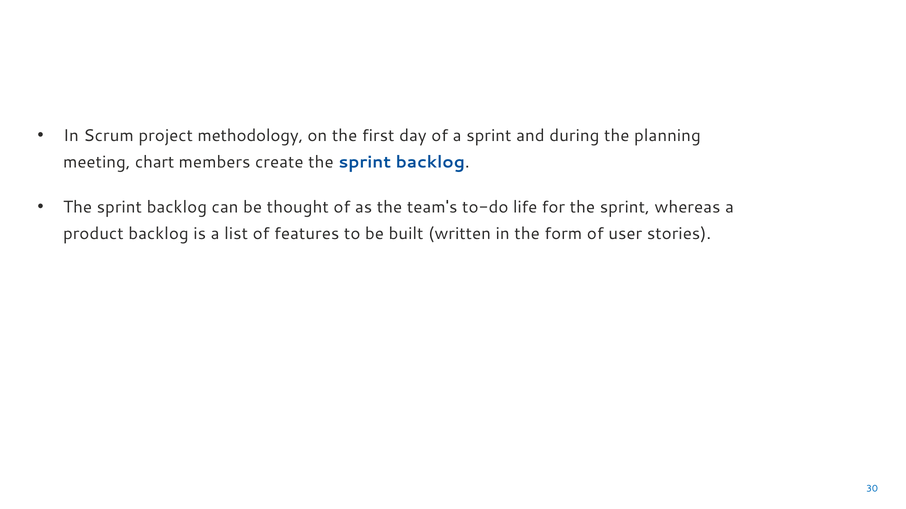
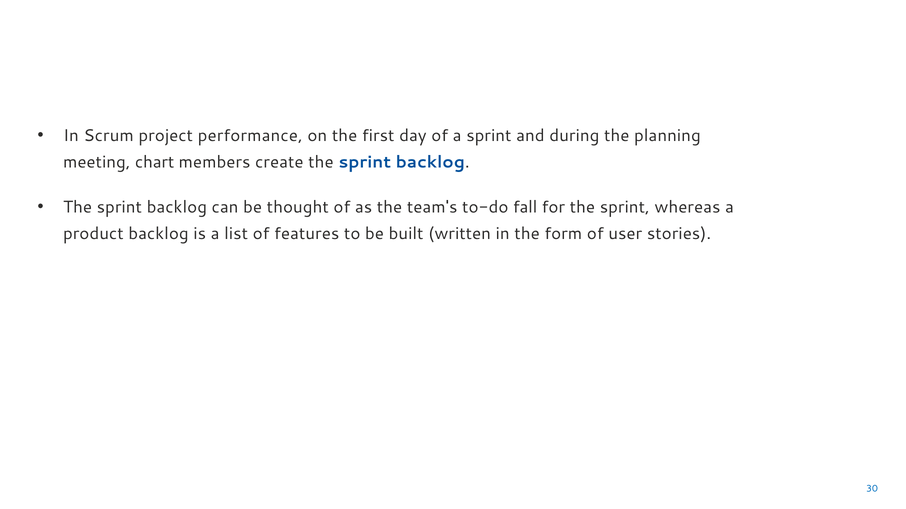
methodology: methodology -> performance (250, 136)
life: life -> fall (525, 208)
